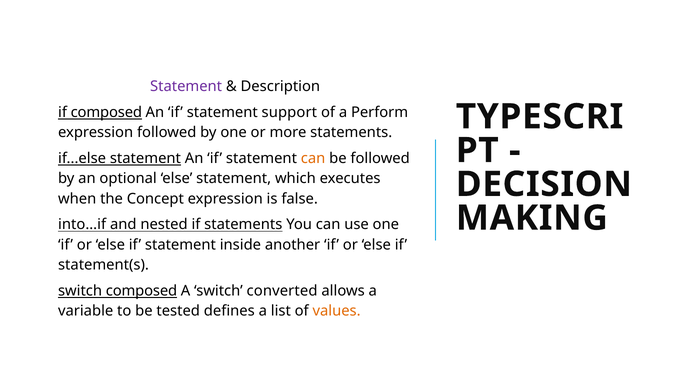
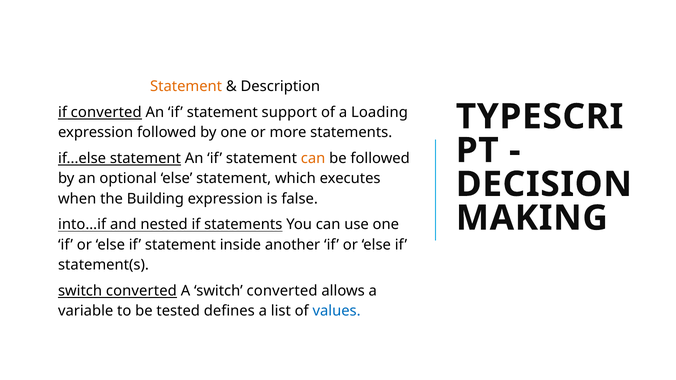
Statement colour: purple -> orange (186, 87)
if composed: composed -> converted (106, 112)
Perform: Perform -> Loading (379, 112)
Concept: Concept -> Building (155, 199)
composed: composed -> converted (141, 291)
values colour: orange -> blue (337, 311)
